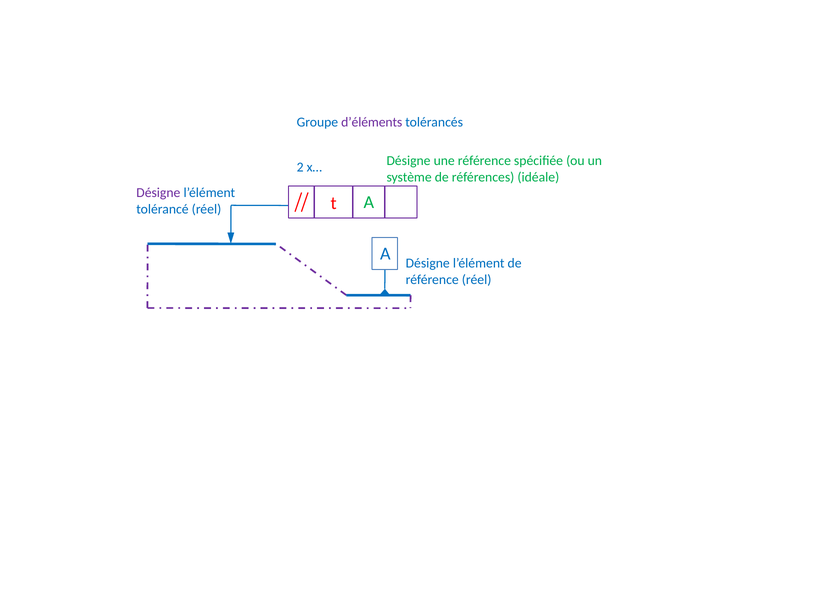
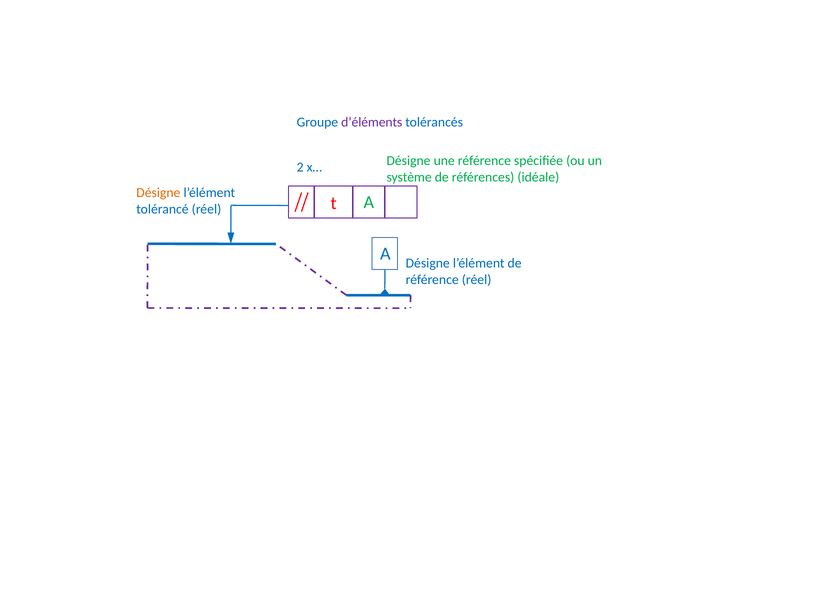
Désigne colour: purple -> orange (158, 193)
